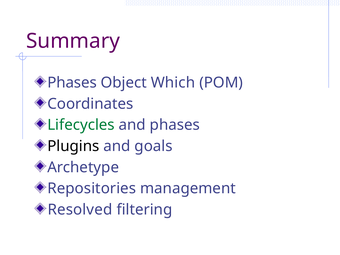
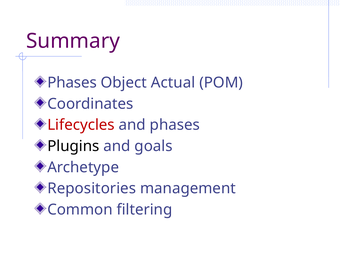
Which: Which -> Actual (173, 83)
Lifecycles colour: green -> red (81, 125)
Resolved: Resolved -> Common (80, 210)
